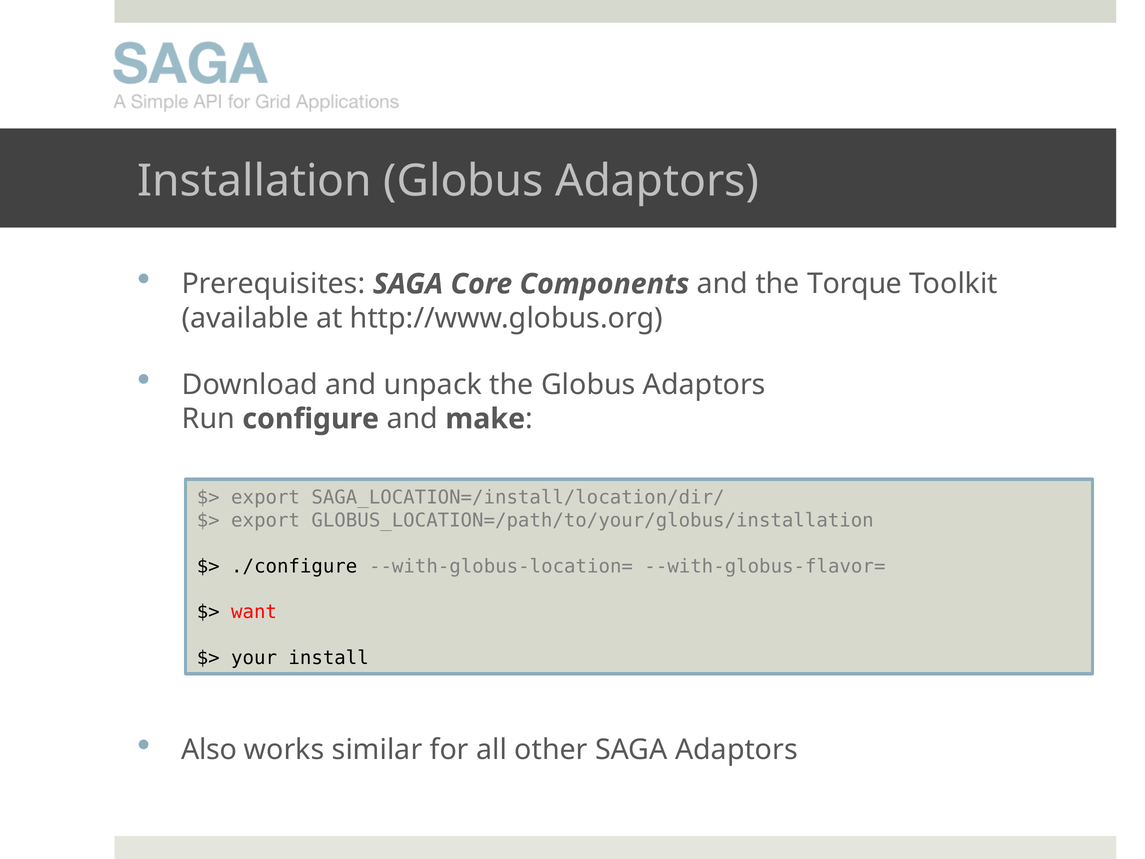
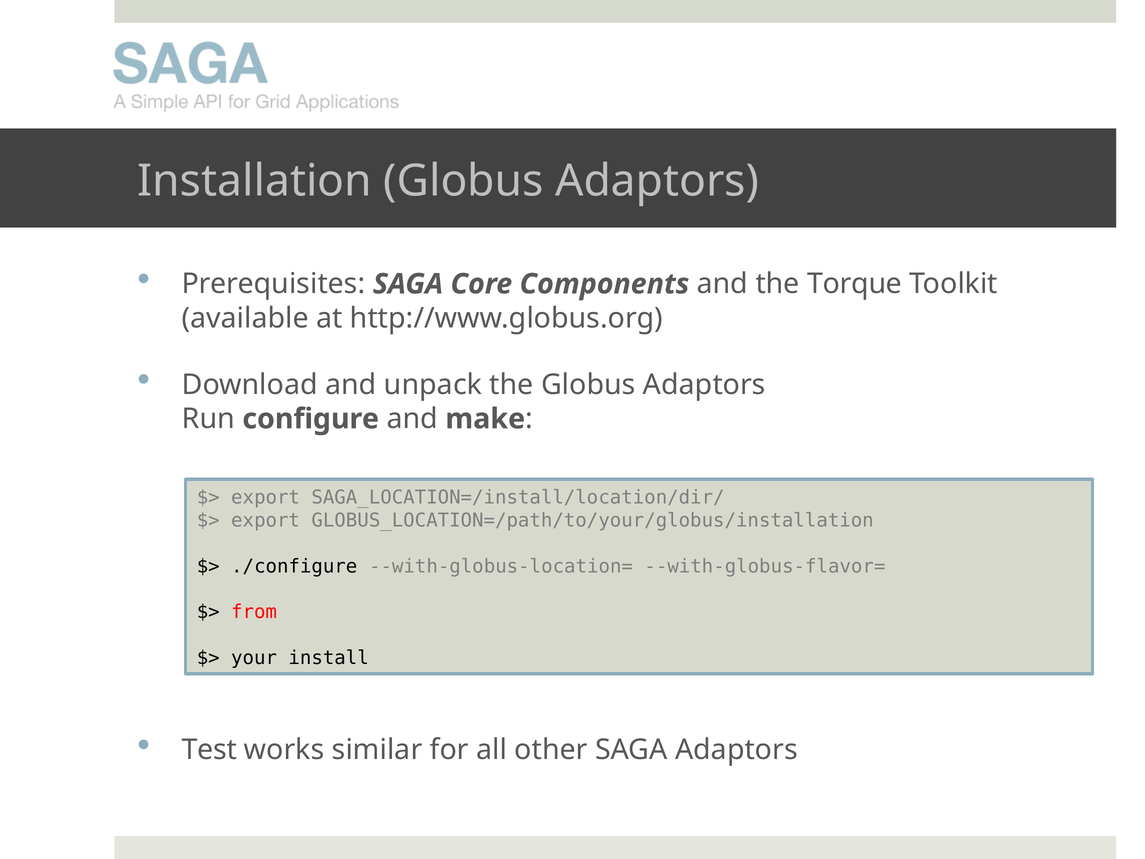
want: want -> from (254, 612)
Also: Also -> Test (209, 750)
